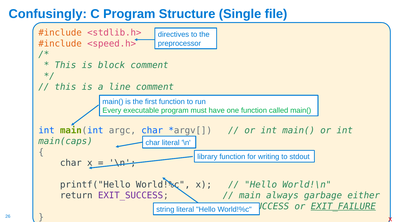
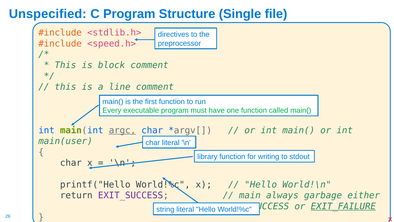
Confusingly: Confusingly -> Unspecified (48, 14)
argc underline: none -> present (122, 130)
main(caps: main(caps -> main(user (65, 141)
